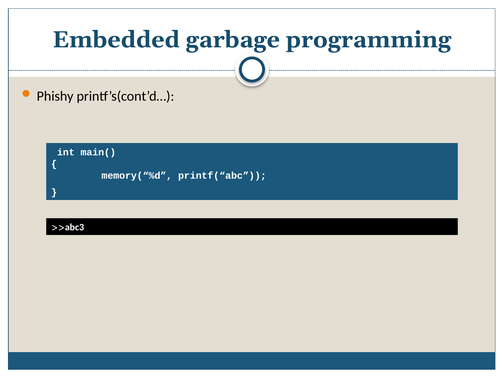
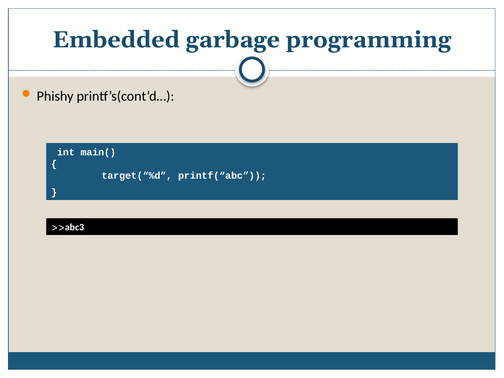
memory(“%d: memory(“%d -> target(“%d (137, 176)
